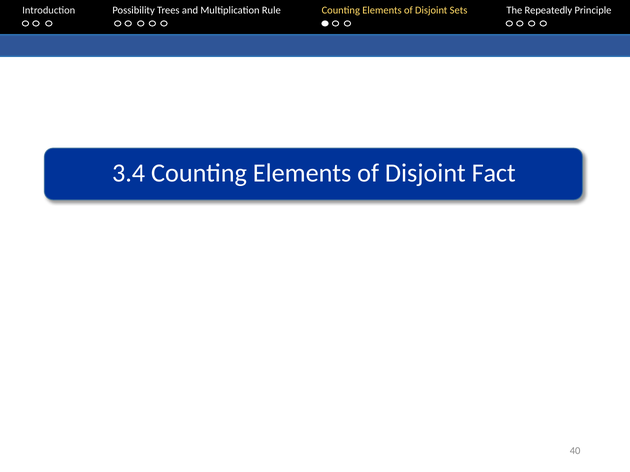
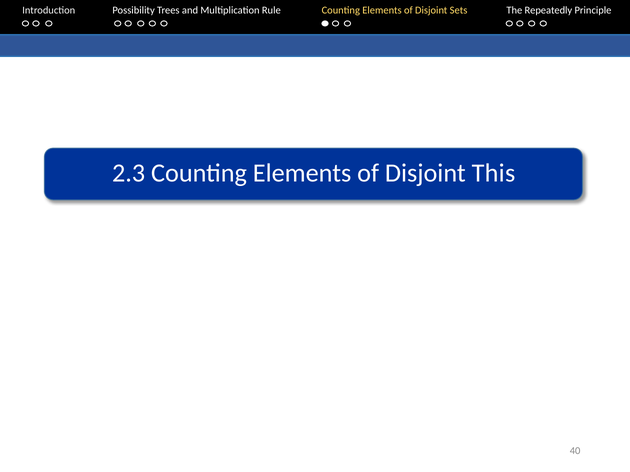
3.4: 3.4 -> 2.3 (129, 173)
Fact: Fact -> This (493, 173)
